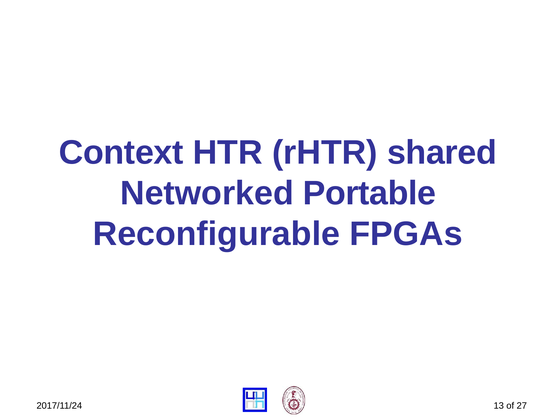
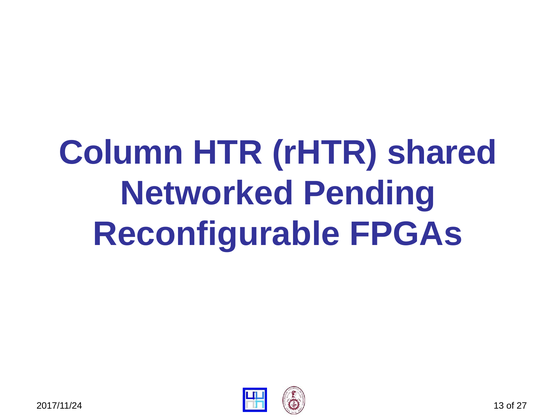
Context: Context -> Column (121, 153)
Portable: Portable -> Pending (369, 193)
